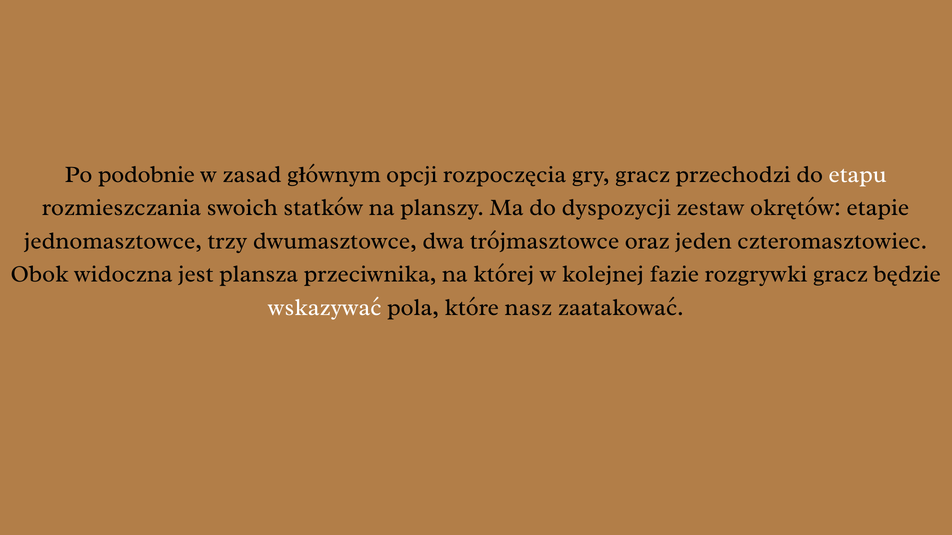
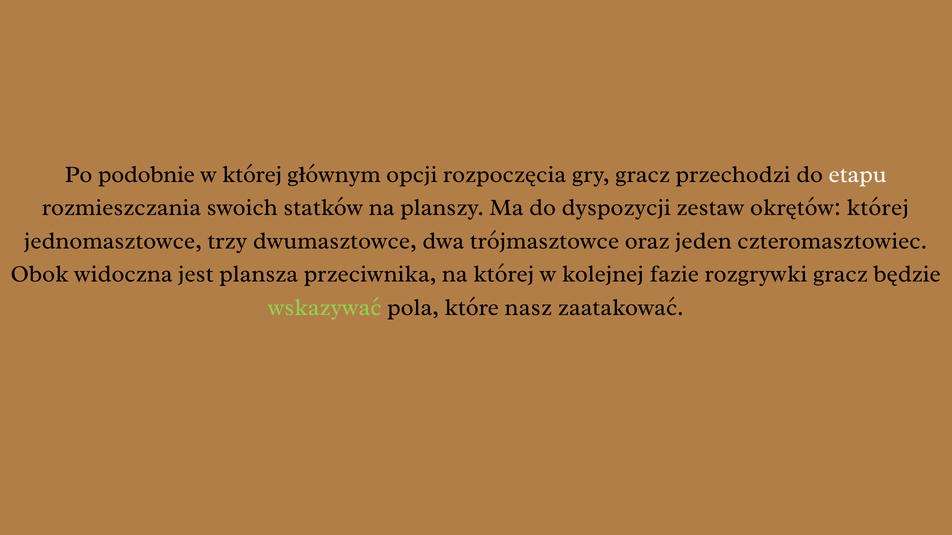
w zasad: zasad -> której (252, 174)
okrętów etapie: etapie -> której (878, 208)
wskazywać colour: white -> light green (325, 308)
